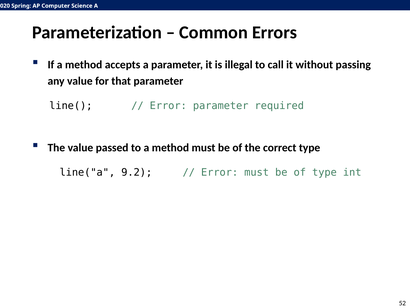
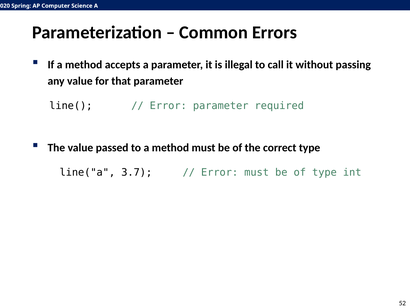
9.2: 9.2 -> 3.7 (137, 172)
